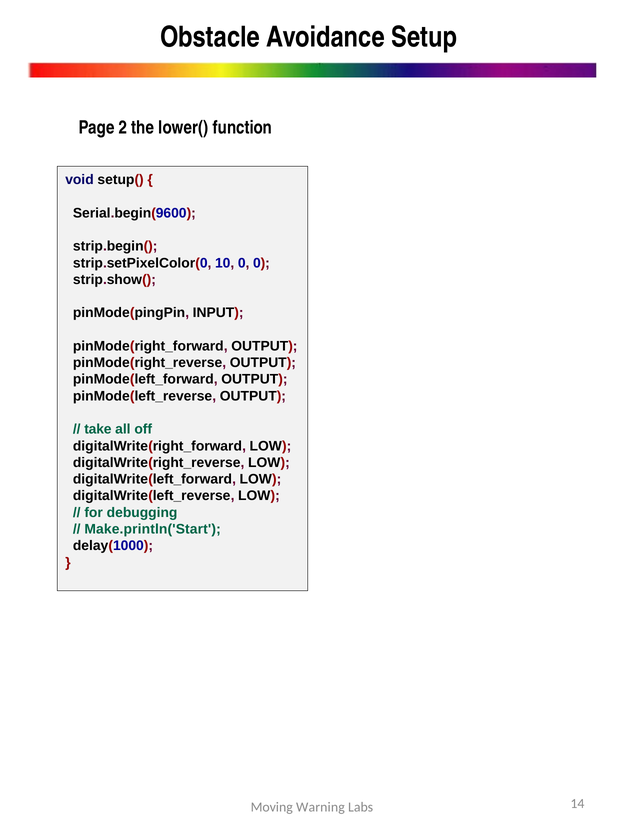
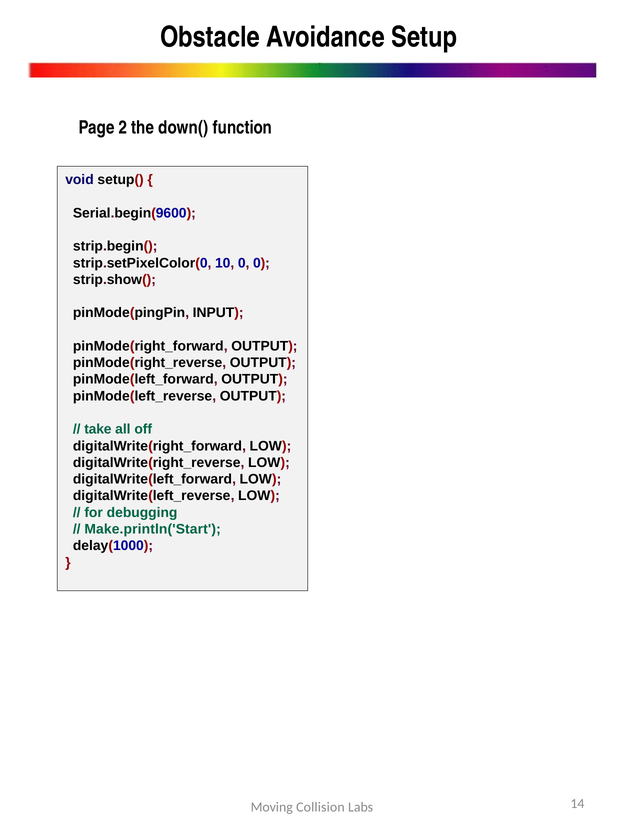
lower(: lower( -> down( (183, 127)
Warning: Warning -> Collision (320, 807)
